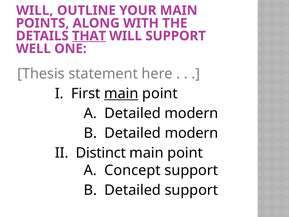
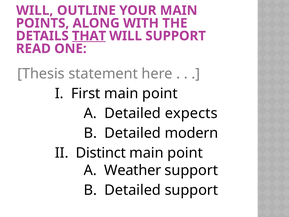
WELL: WELL -> READ (33, 49)
main underline: present -> none (121, 93)
A Detailed modern: modern -> expects (191, 113)
Concept: Concept -> Weather (133, 170)
